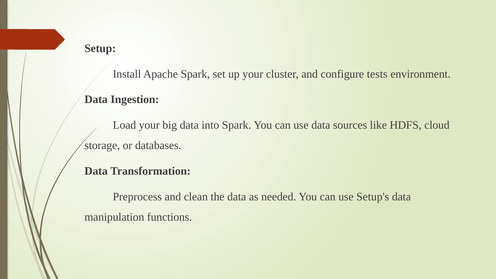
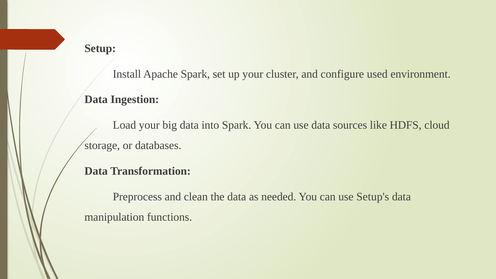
tests: tests -> used (377, 74)
